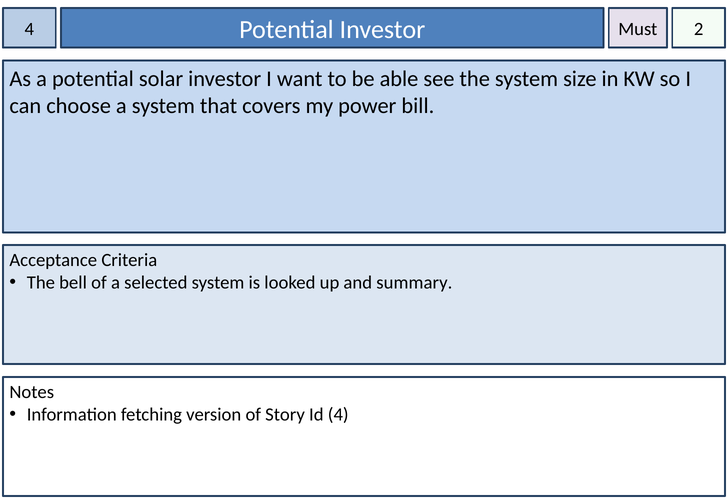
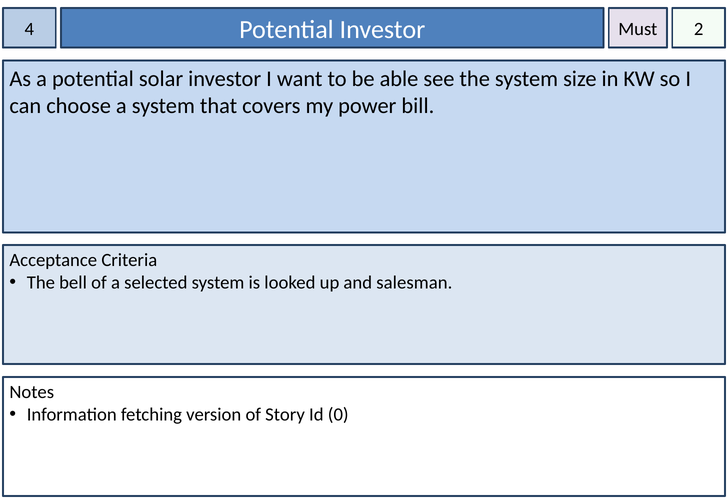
summary: summary -> salesman (414, 283)
Id 4: 4 -> 0 (338, 414)
